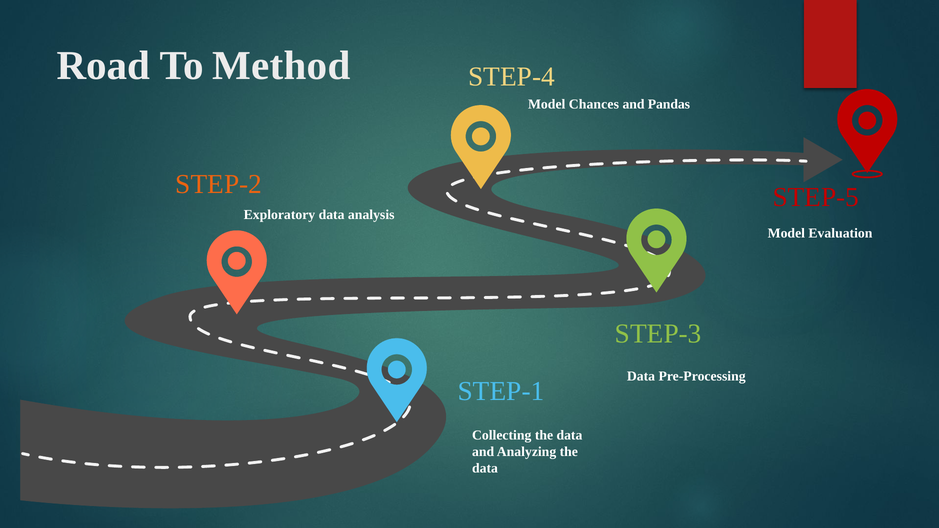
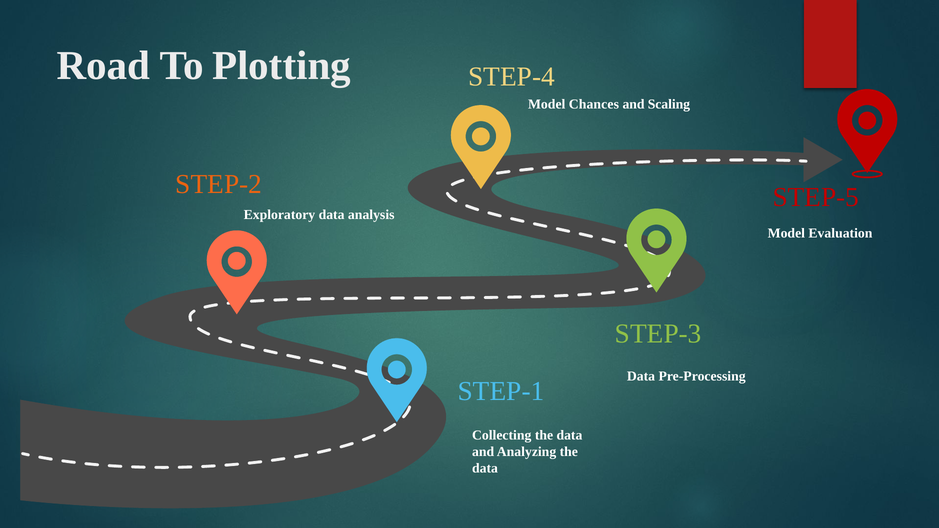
Method: Method -> Plotting (282, 66)
Pandas: Pandas -> Scaling (669, 104)
